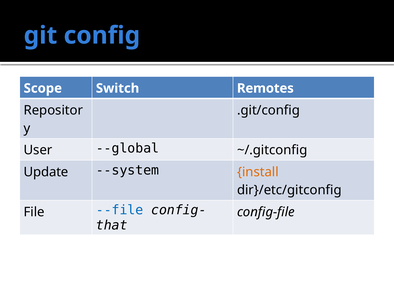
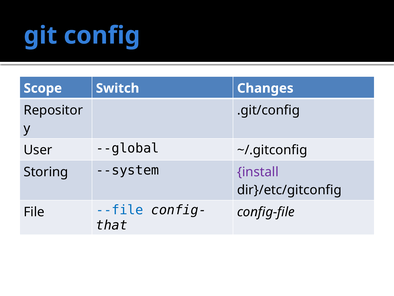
Remotes: Remotes -> Changes (265, 88)
Update: Update -> Storing (46, 172)
install colour: orange -> purple (258, 172)
